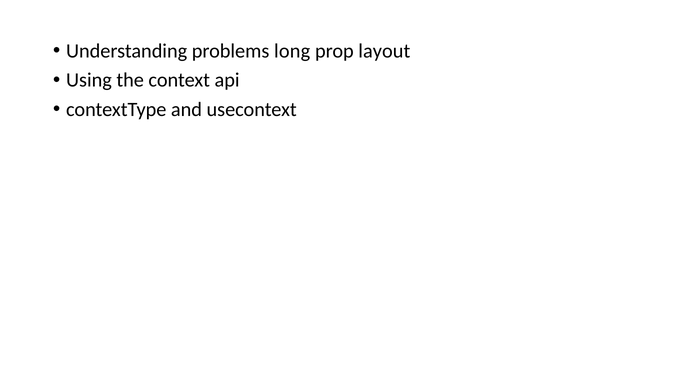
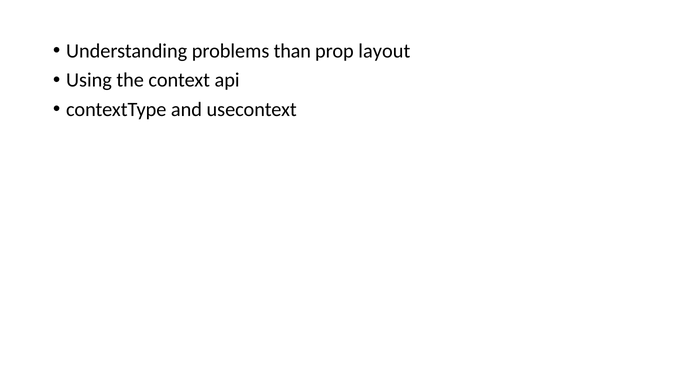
long: long -> than (292, 51)
